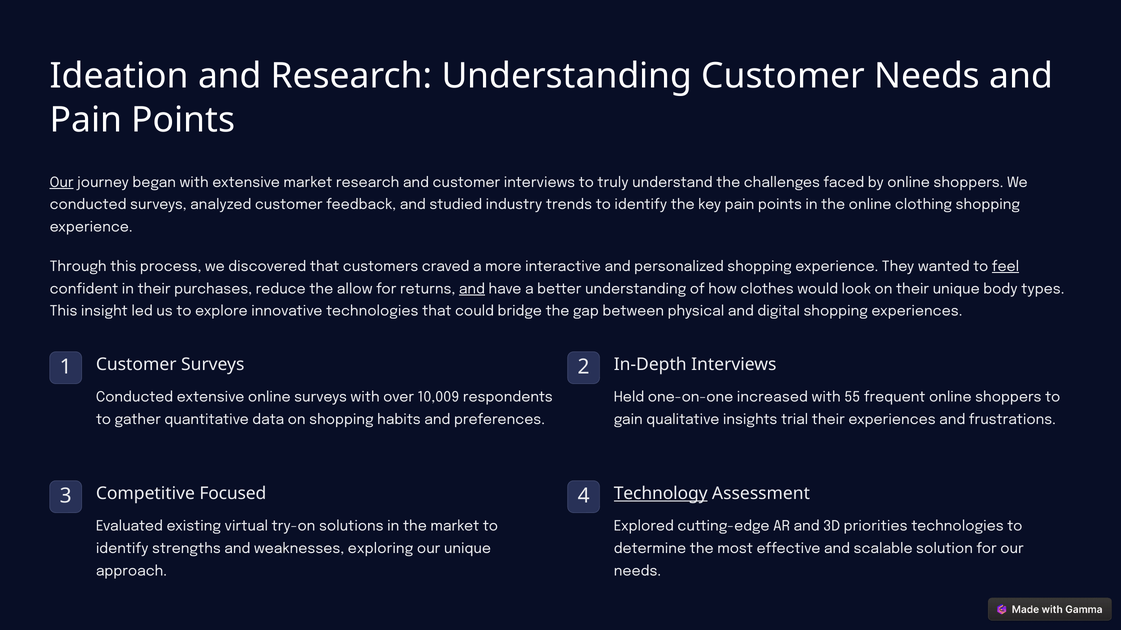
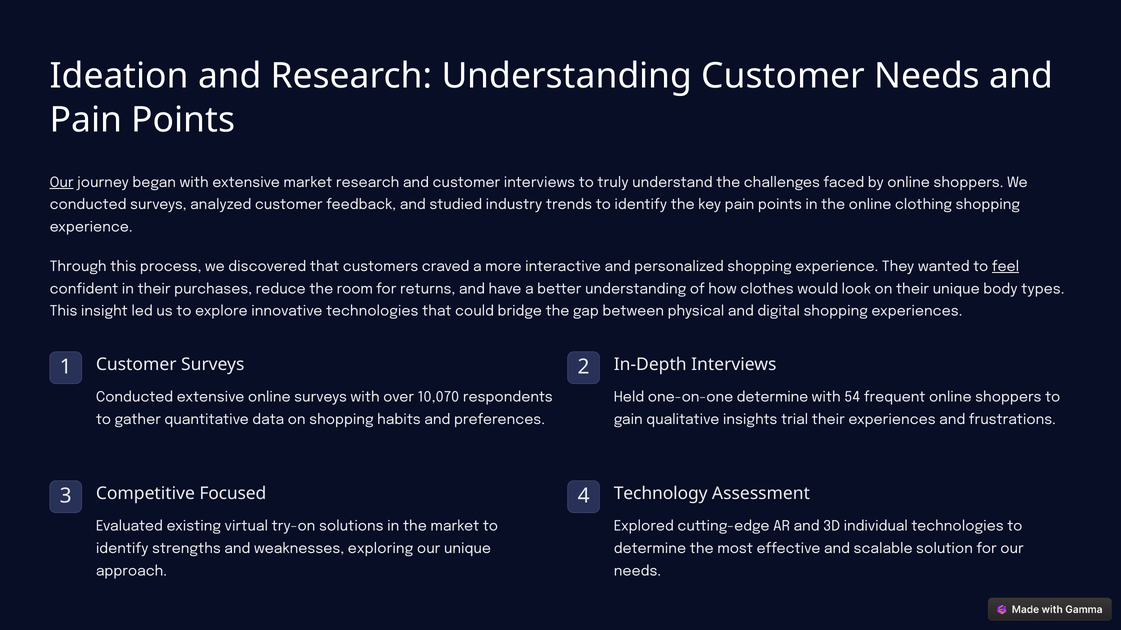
allow: allow -> room (355, 289)
and underline: present -> none (472, 289)
10,009: 10,009 -> 10,070 (438, 398)
one-on-one increased: increased -> determine (773, 398)
55: 55 -> 54 (852, 398)
Technology underline: present -> none (661, 494)
priorities: priorities -> individual (876, 527)
